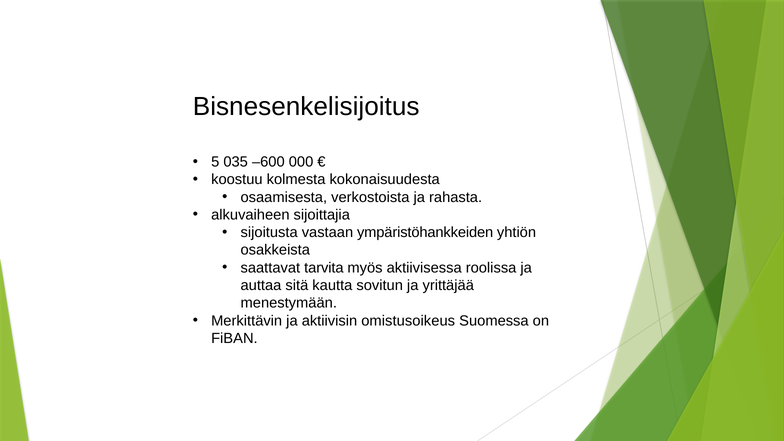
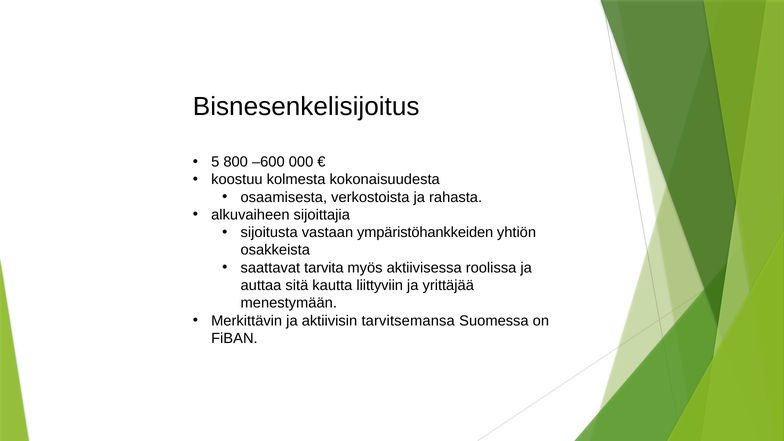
035: 035 -> 800 (236, 162)
sovitun: sovitun -> liittyviin (380, 285)
omistusoikeus: omistusoikeus -> tarvitsemansa (408, 321)
